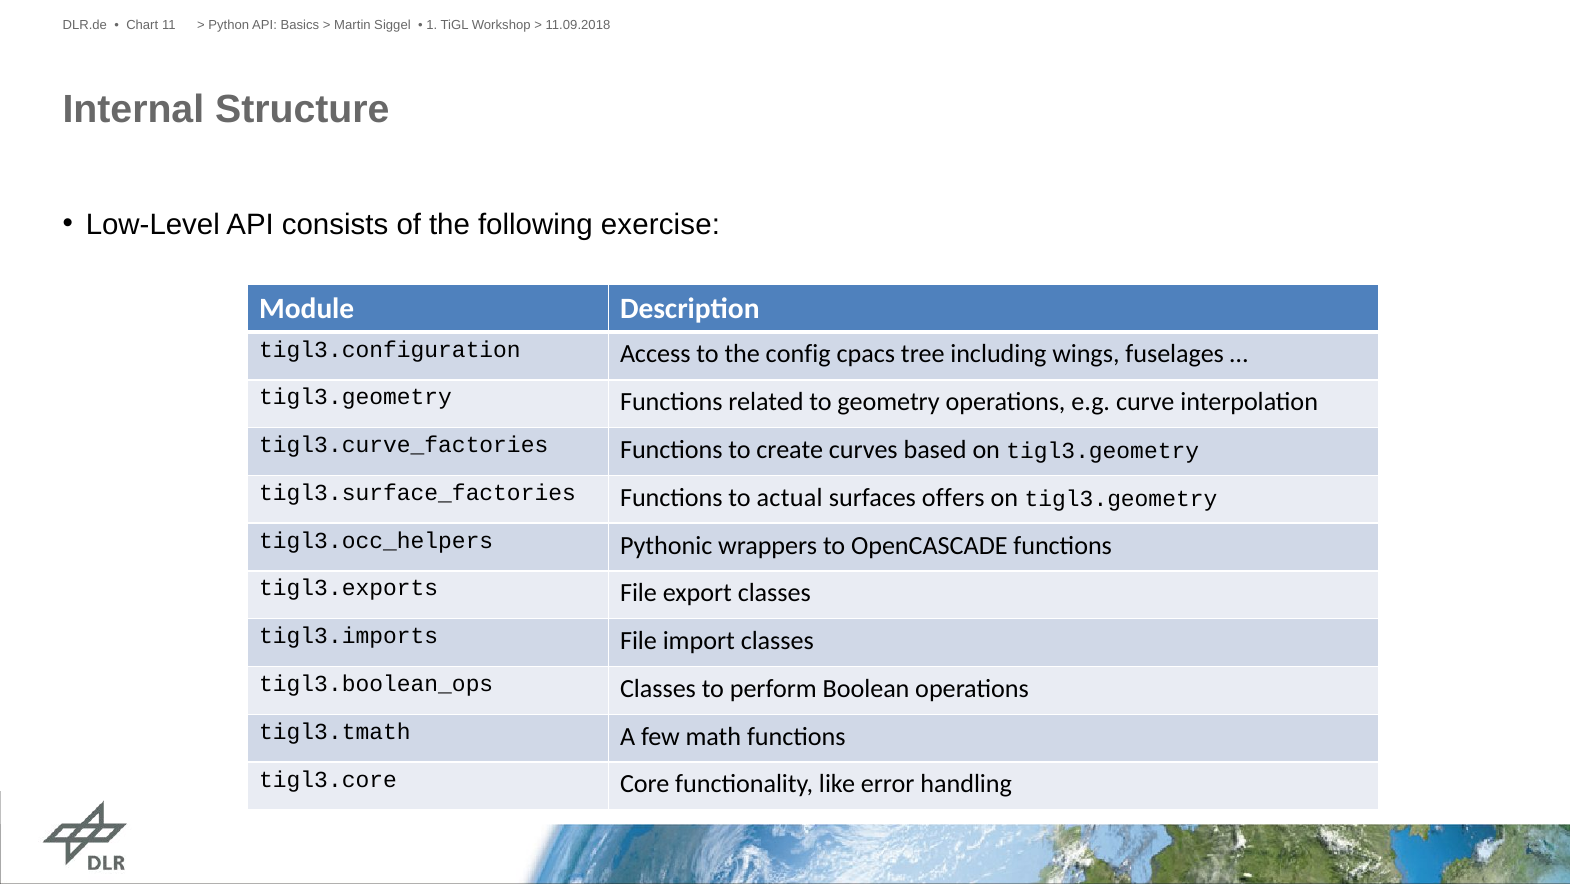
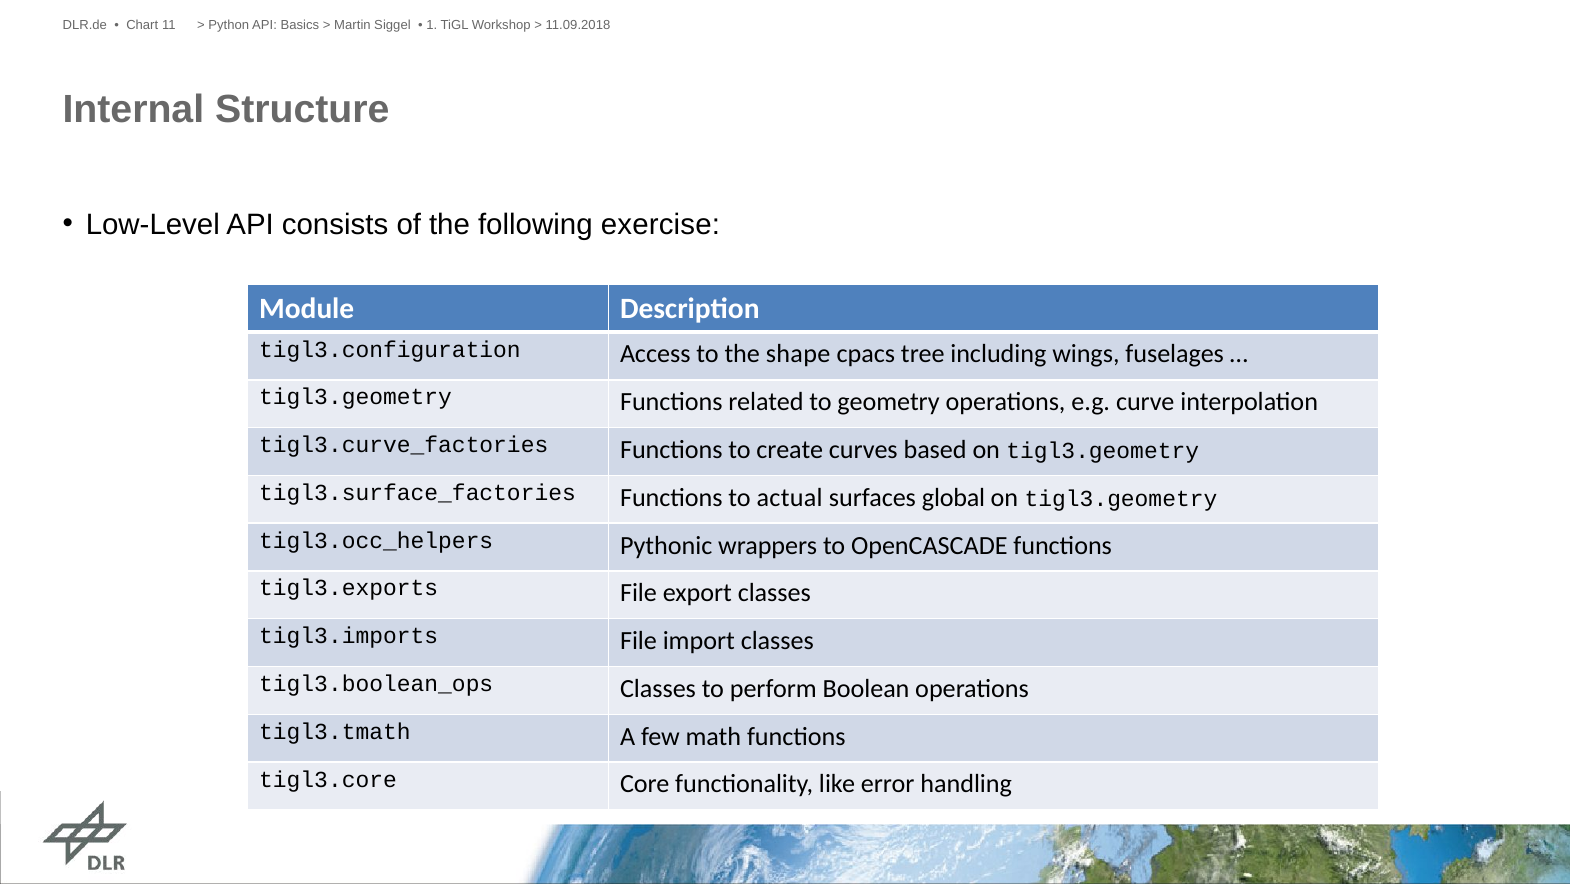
config: config -> shape (798, 354)
offers: offers -> global (954, 497)
